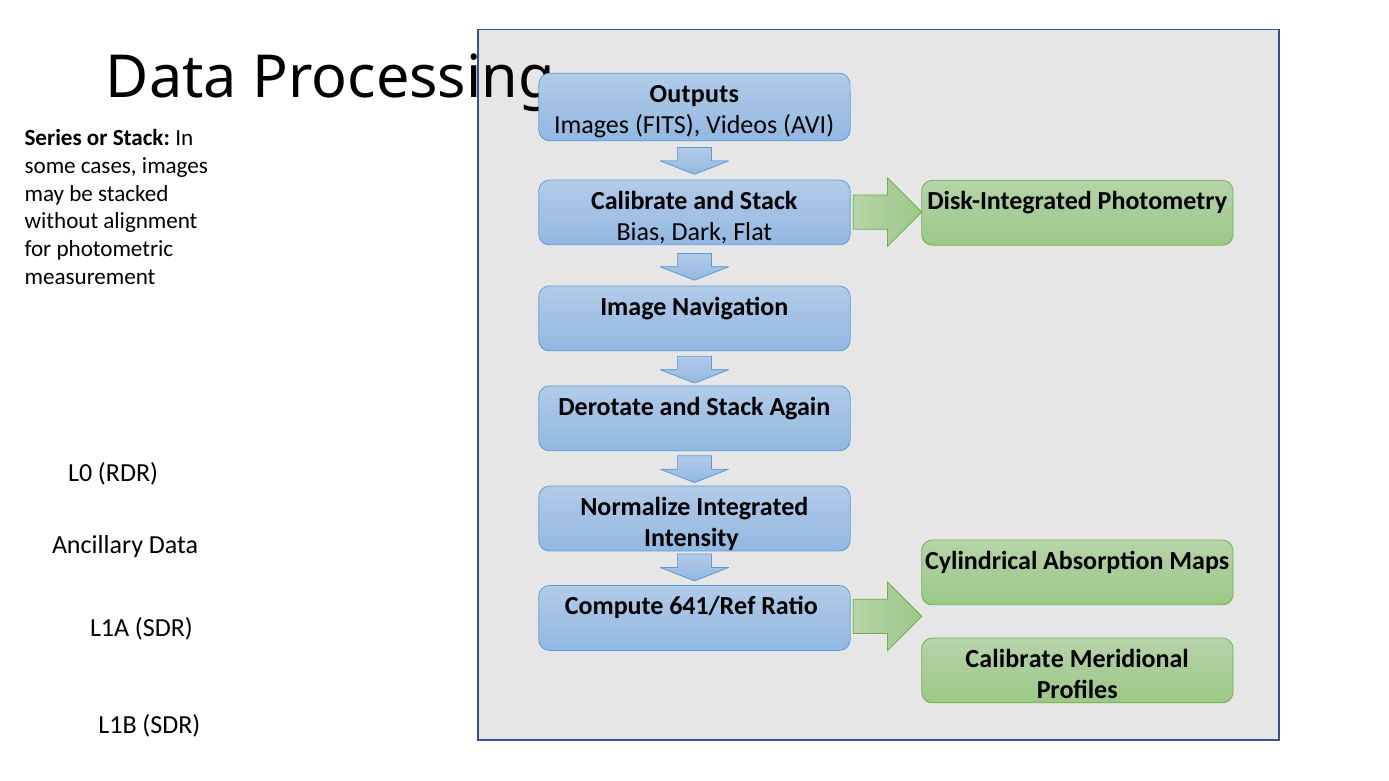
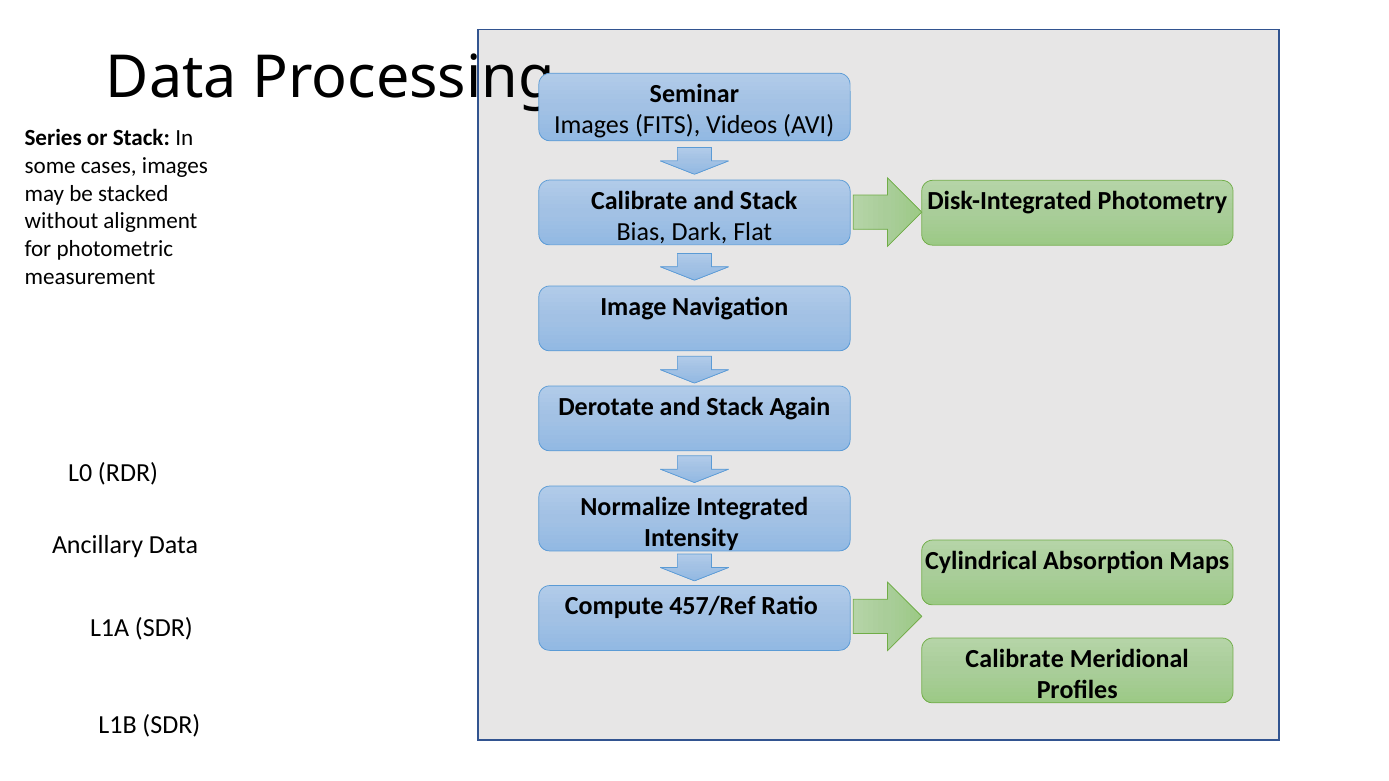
Outputs: Outputs -> Seminar (694, 94)
641/Ref: 641/Ref -> 457/Ref (712, 606)
